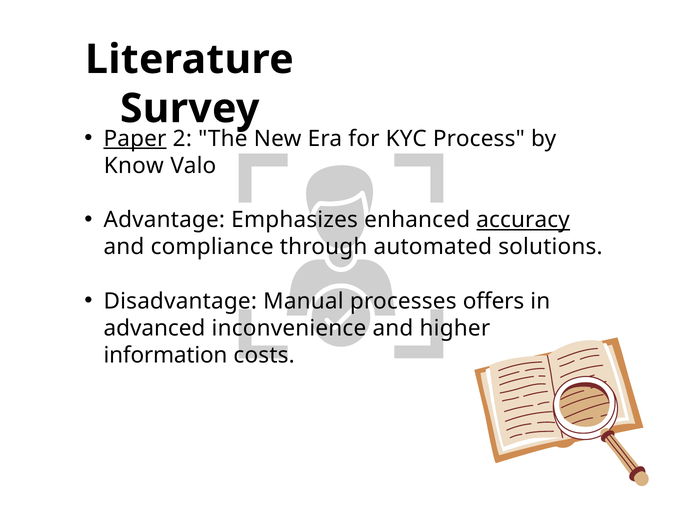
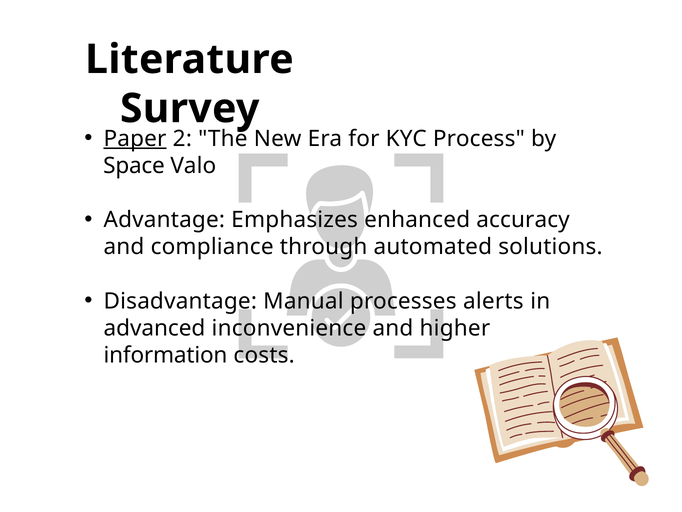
Know: Know -> Space (134, 166)
accuracy underline: present -> none (523, 220)
offers: offers -> alerts (493, 301)
